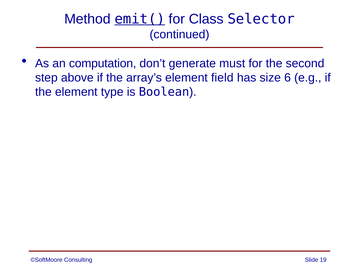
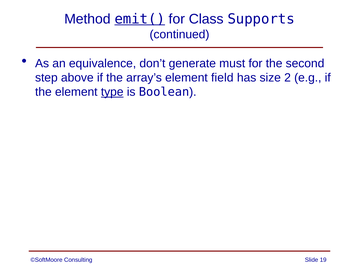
Selector: Selector -> Supports (261, 19)
computation: computation -> equivalence (103, 63)
6: 6 -> 2 (288, 78)
type underline: none -> present (112, 92)
